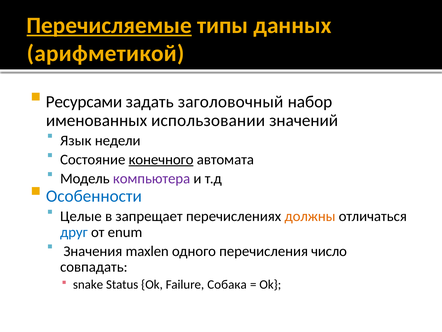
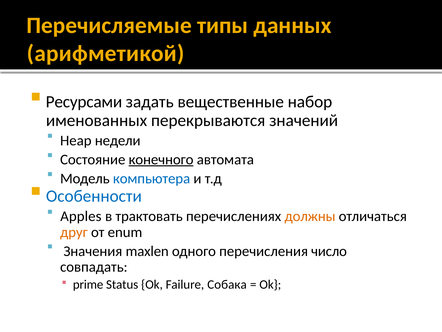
Перечисляемые underline: present -> none (109, 25)
заголовочный: заголовочный -> вещественные (231, 102)
использовании: использовании -> перекрываются (208, 120)
Язык: Язык -> Heap (76, 140)
компьютера colour: purple -> blue (152, 178)
Целые: Целые -> Apples (81, 216)
запрещает: запрещает -> трактовать (149, 216)
друг colour: blue -> orange (74, 232)
snake: snake -> prime (88, 284)
